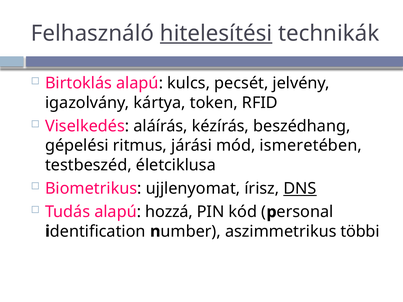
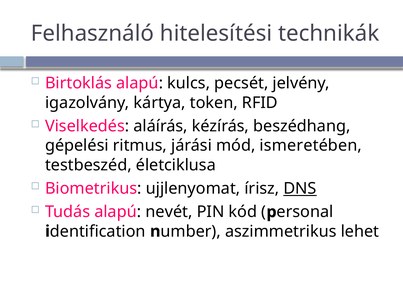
hitelesítési underline: present -> none (216, 33)
hozzá: hozzá -> nevét (169, 212)
többi: többi -> lehet (360, 232)
